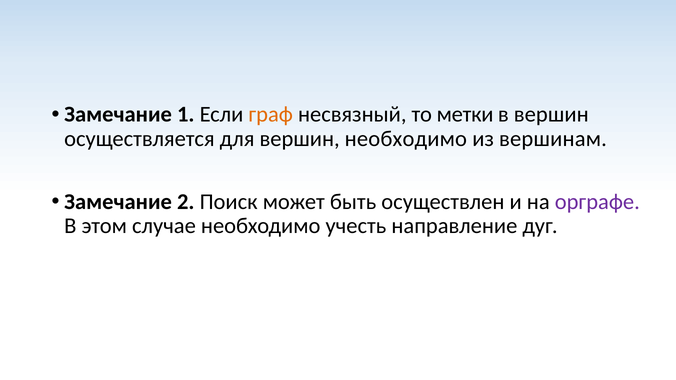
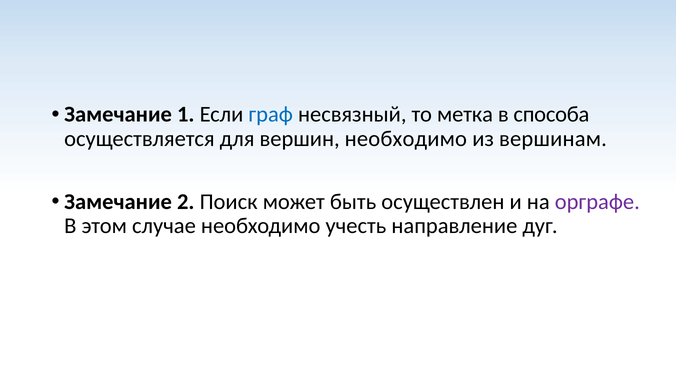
граф colour: orange -> blue (271, 115)
метки: метки -> метка (465, 115)
в вершин: вершин -> способа (551, 115)
